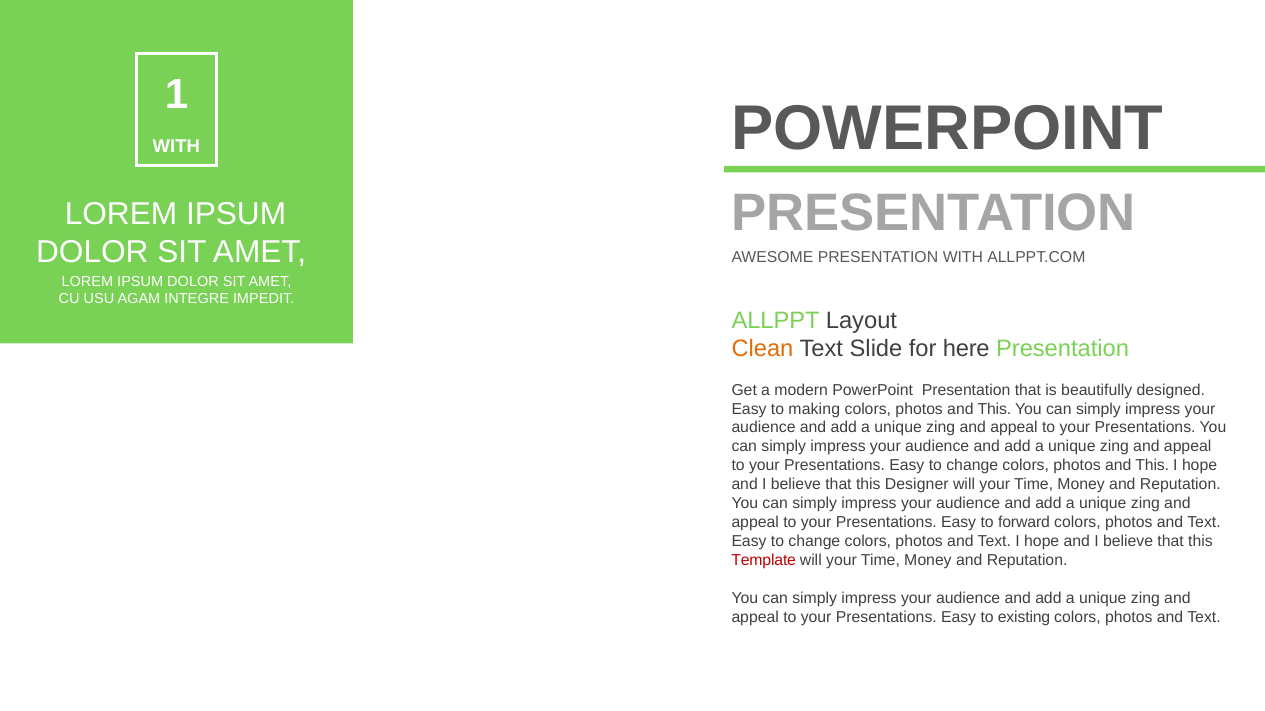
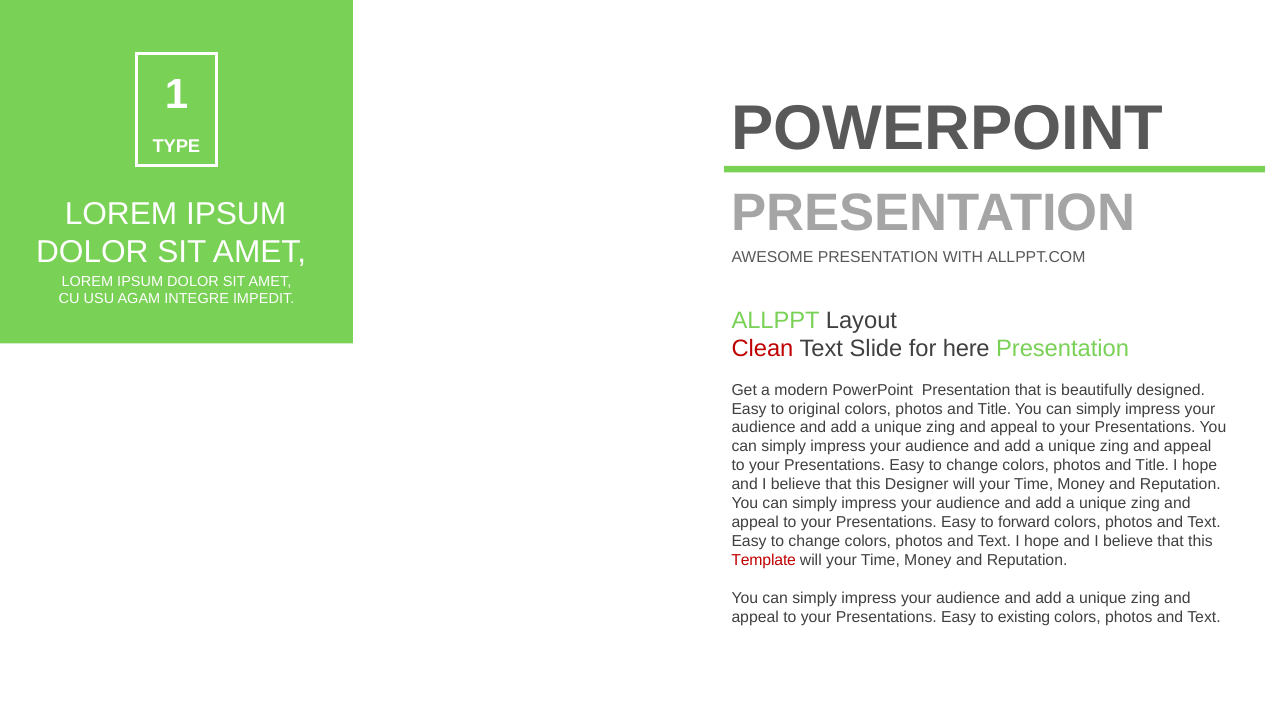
WITH: WITH -> TYPE (176, 147)
Clean colour: orange -> red (762, 349)
making: making -> original (814, 409)
This: This -> Title (994, 409)
This: This -> Title (1152, 466)
